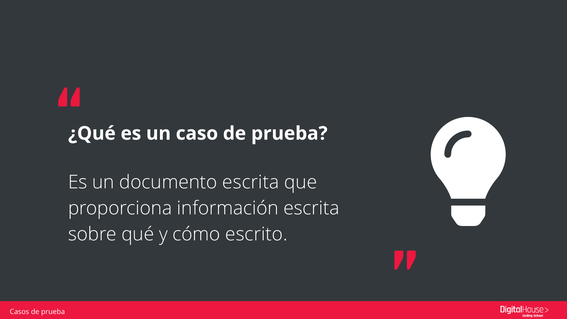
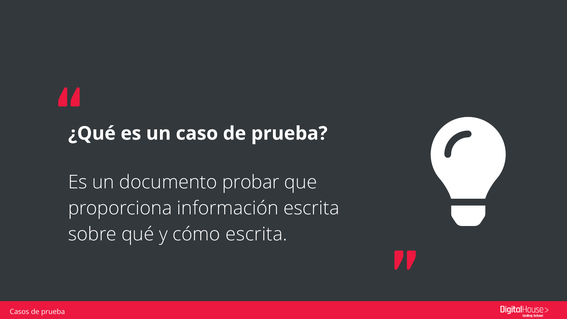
documento escrita: escrita -> probar (251, 182)
cómo escrito: escrito -> escrita (256, 234)
